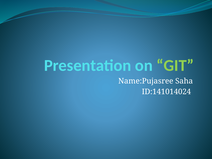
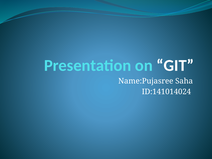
GIT colour: light green -> white (175, 65)
